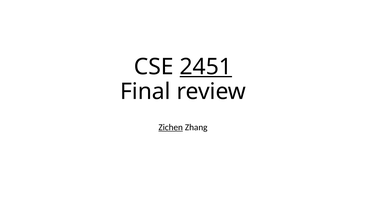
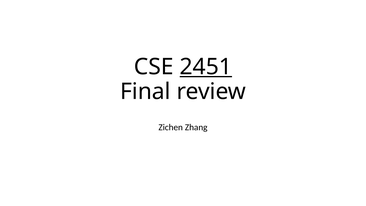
Zichen underline: present -> none (171, 127)
